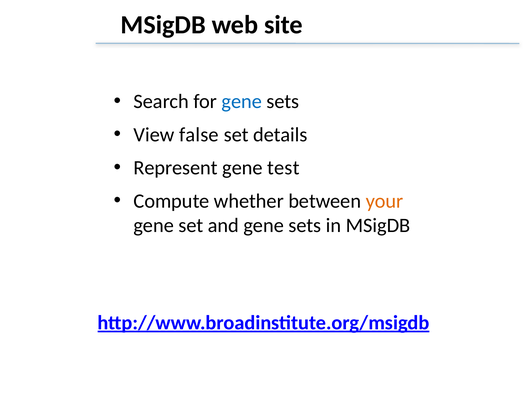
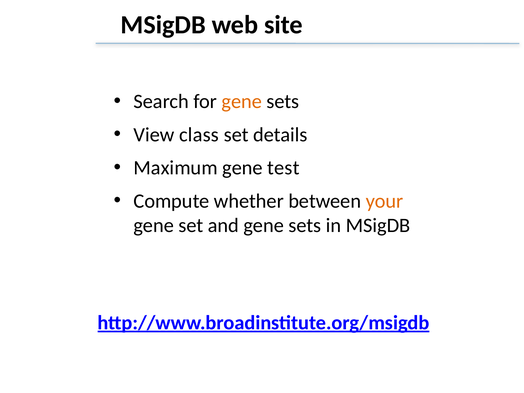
gene colour: blue -> orange (242, 101)
false: false -> class (199, 135)
Represent: Represent -> Maximum (176, 168)
